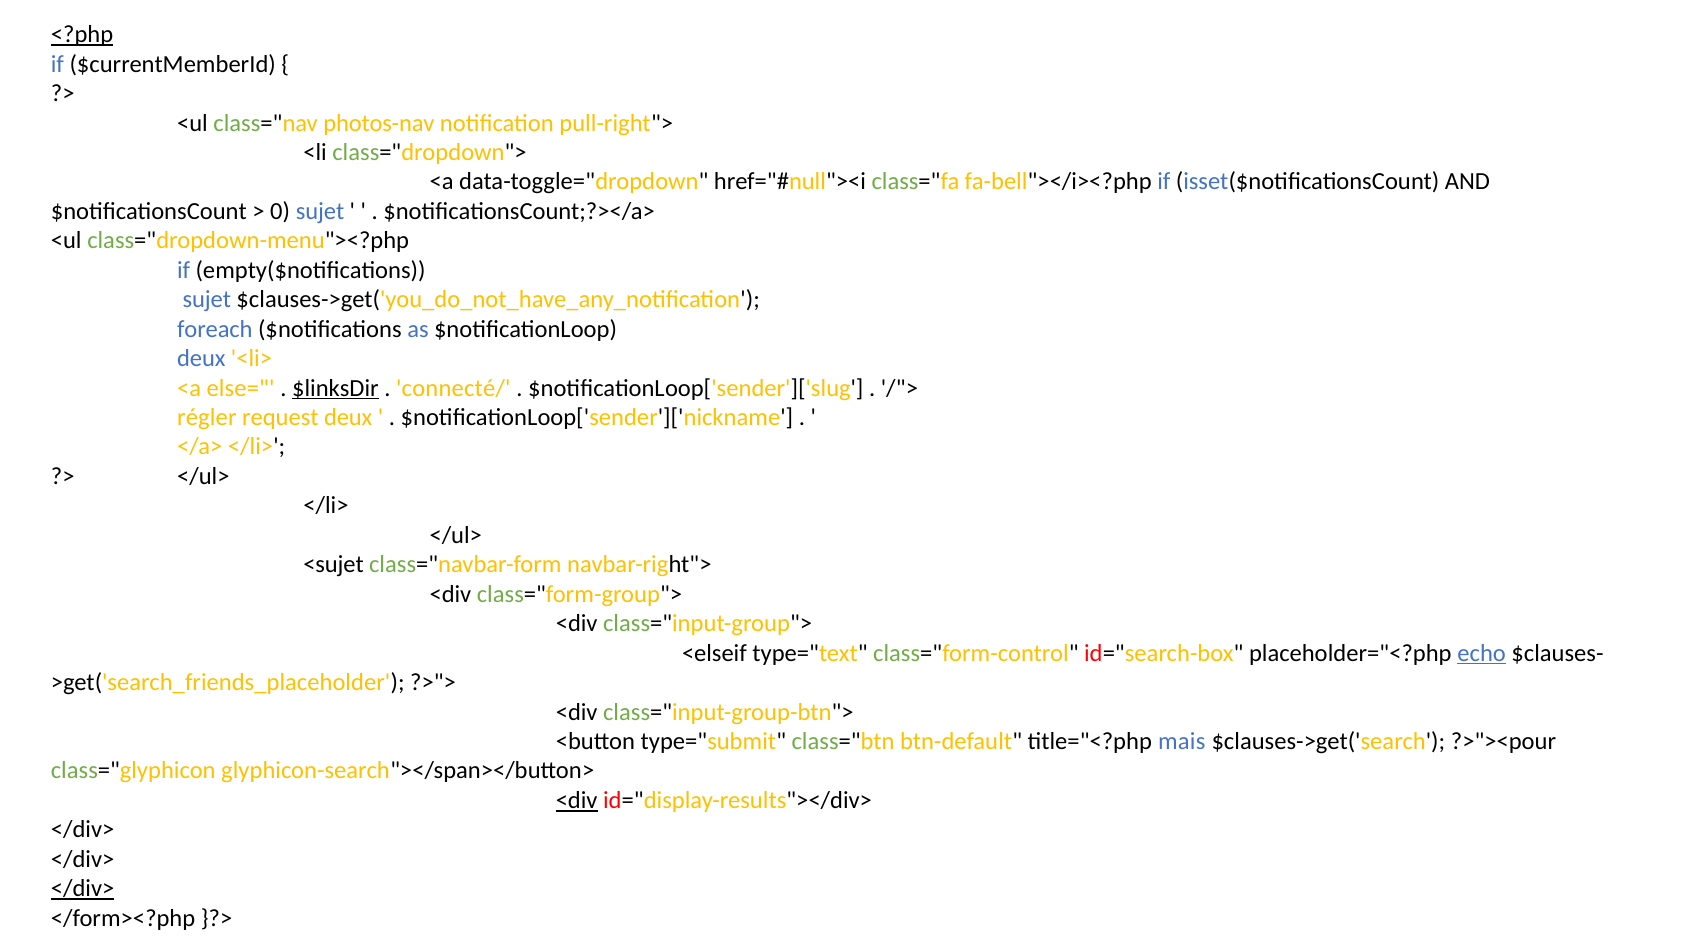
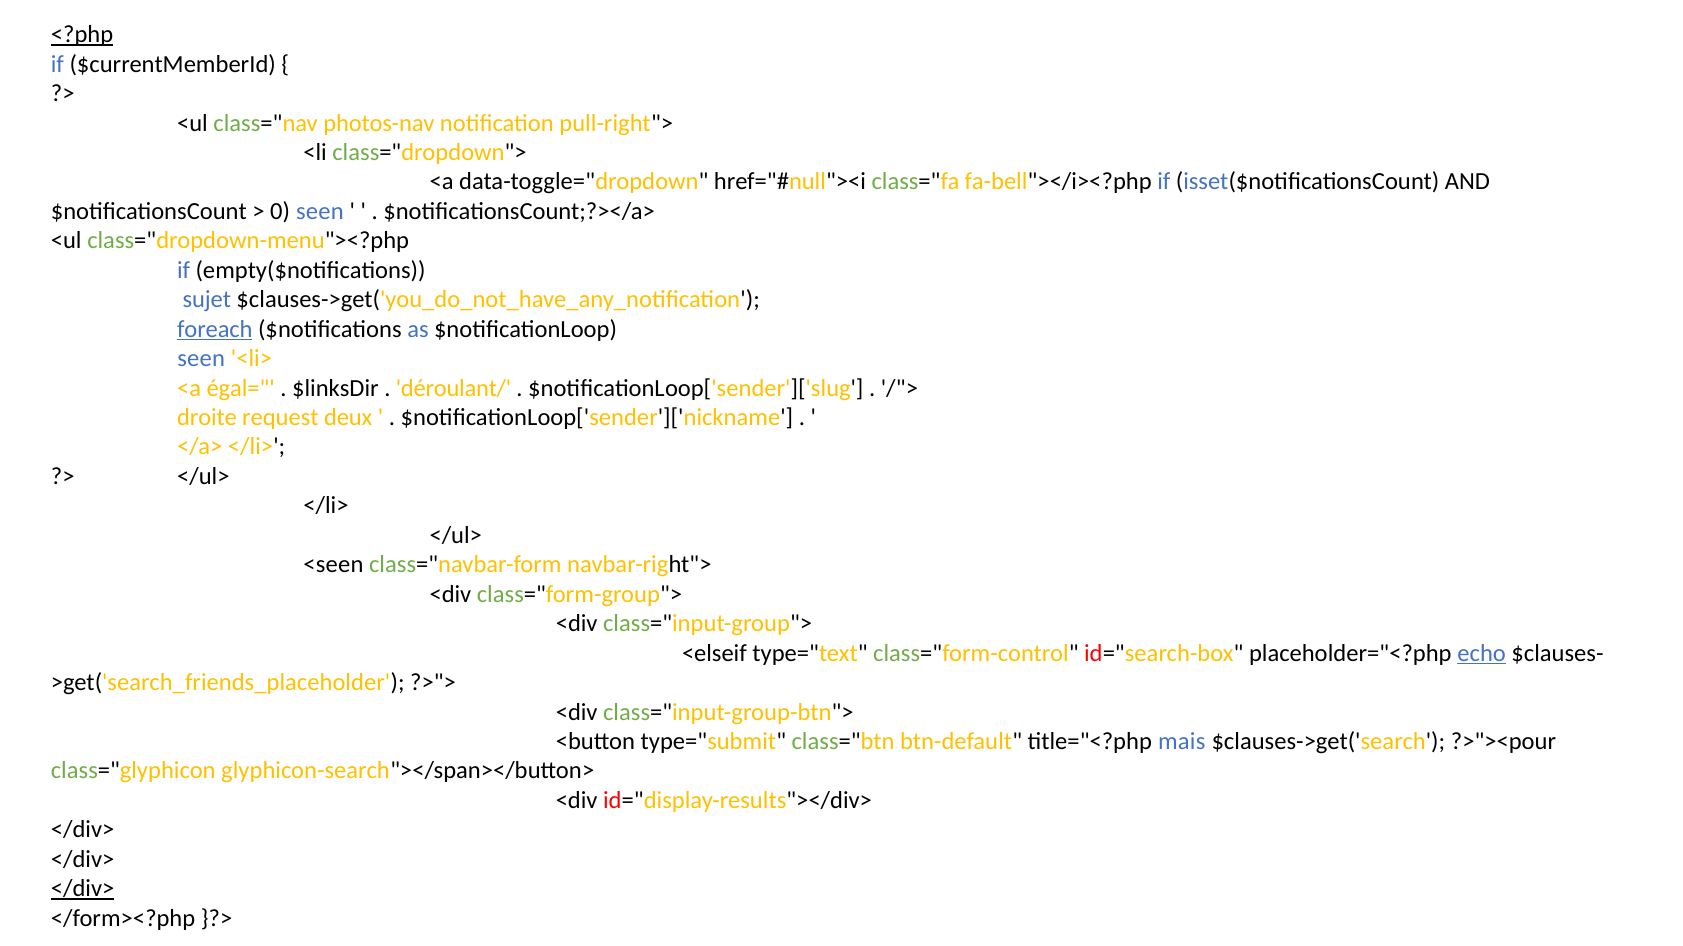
0 sujet: sujet -> seen (320, 211)
foreach underline: none -> present (215, 329)
deux: deux -> seen (201, 359)
else=: else= -> égal= (241, 388)
$linksDir underline: present -> none (335, 388)
connecté/: connecté/ -> déroulant/ (454, 388)
régler: régler -> droite (207, 418)
<sujet: <sujet -> <seen (333, 565)
<div underline: present -> none (577, 801)
